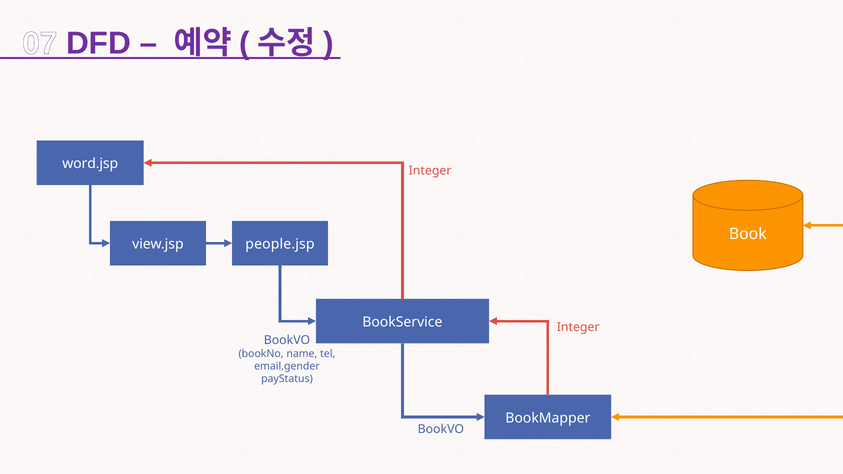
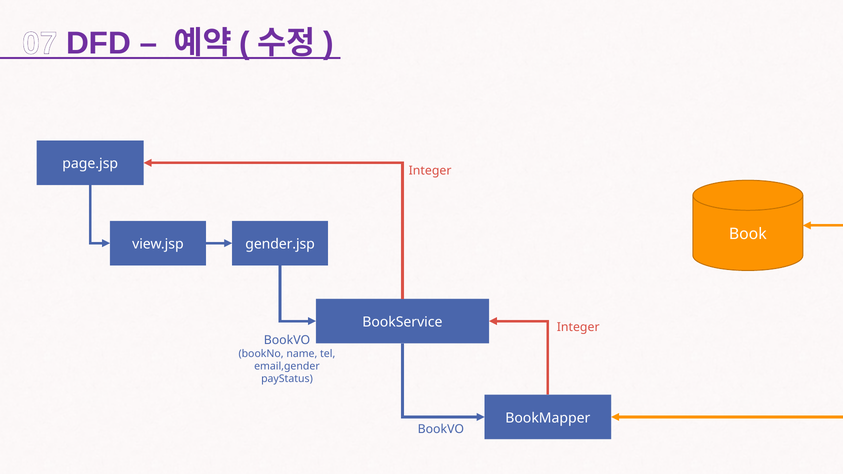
word.jsp: word.jsp -> page.jsp (90, 164)
people.jsp: people.jsp -> gender.jsp (280, 244)
